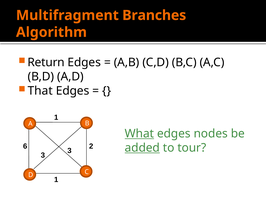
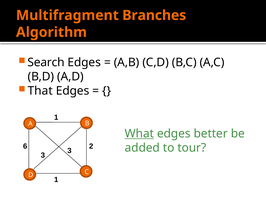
Return: Return -> Search (46, 62)
nodes: nodes -> better (211, 133)
added underline: present -> none (142, 147)
